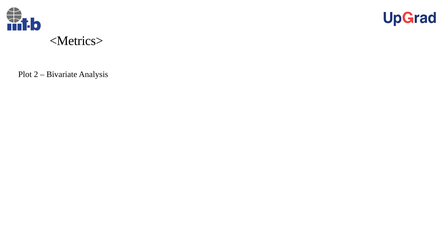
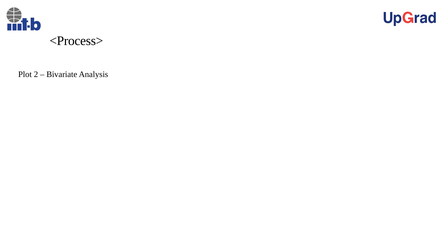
<Metrics>: <Metrics> -> <Process> (76, 41)
